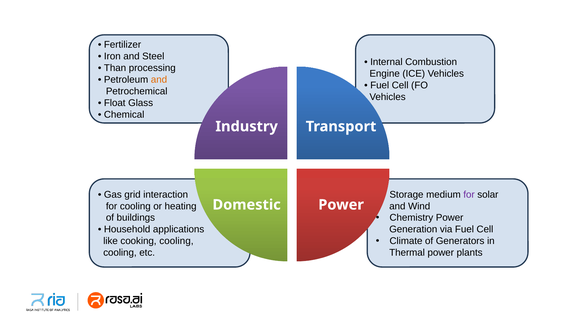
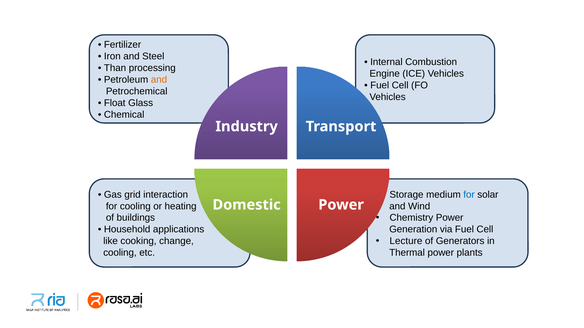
for colour: purple -> blue (469, 195)
Climate: Climate -> Lecture (406, 241)
cooking cooling: cooling -> change (176, 241)
